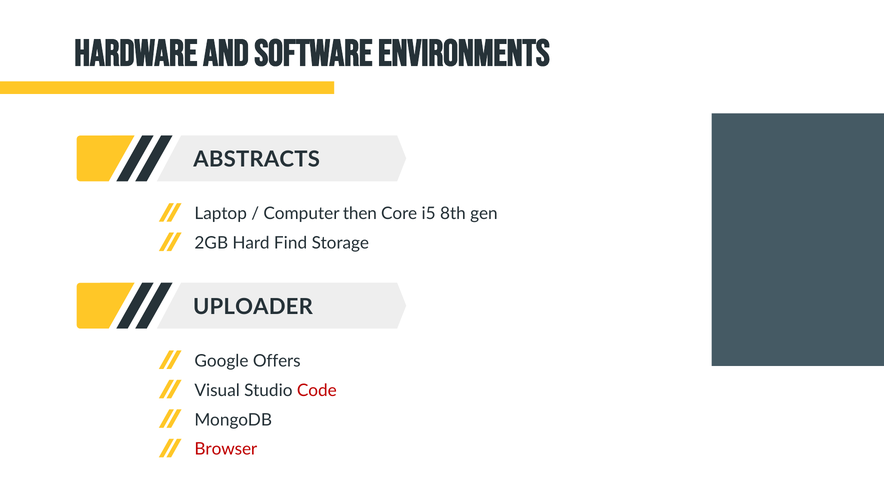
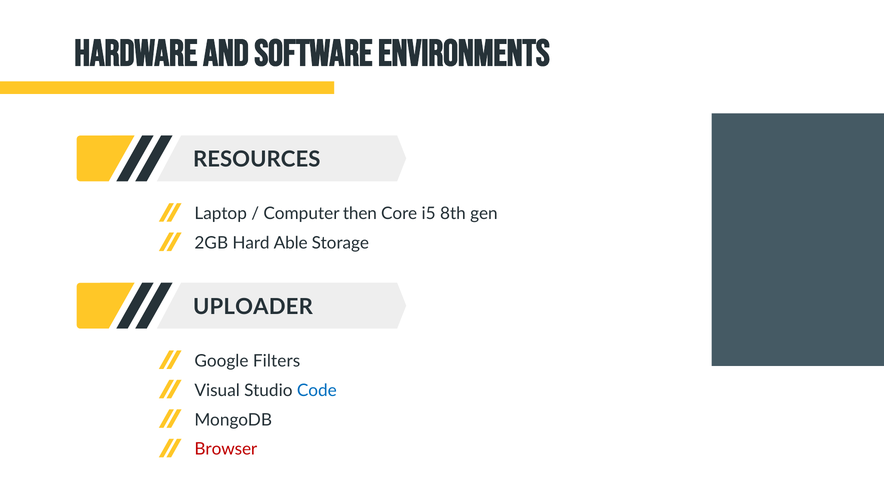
ABSTRACTS: ABSTRACTS -> RESOURCES (257, 160)
Find: Find -> Able (291, 243)
Offers: Offers -> Filters (277, 361)
Code colour: red -> blue (317, 391)
